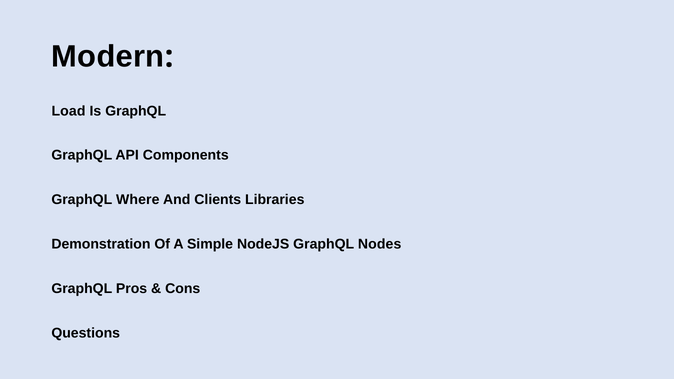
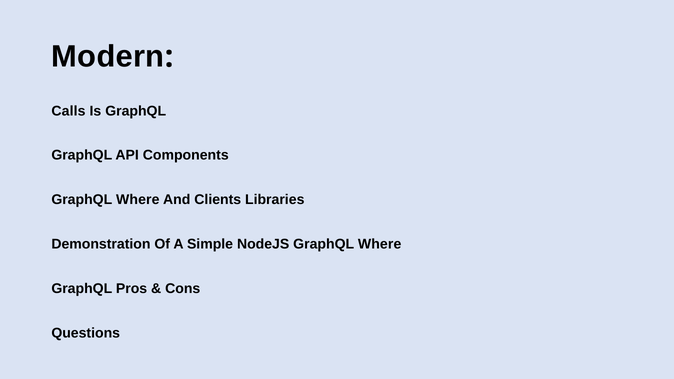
Load: Load -> Calls (68, 111)
NodeJS GraphQL Nodes: Nodes -> Where (380, 244)
